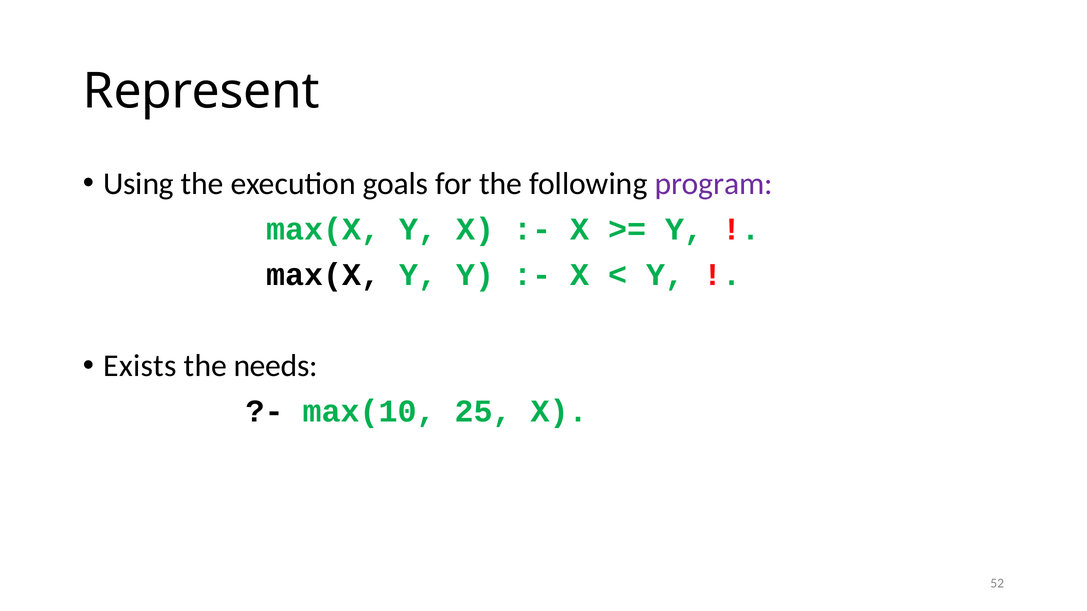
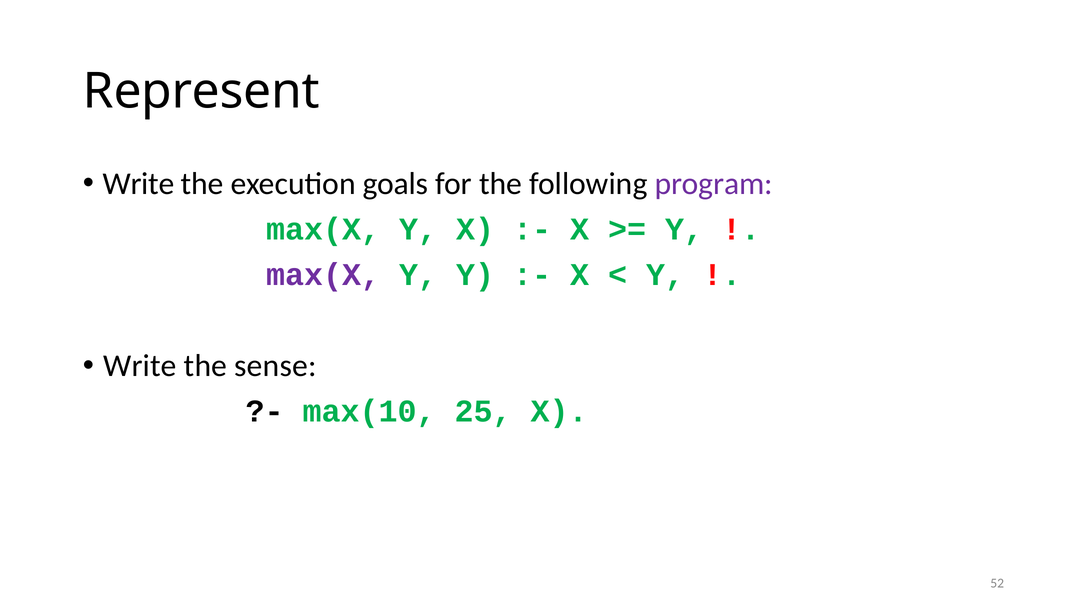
Using: Using -> Write (139, 184)
max(X colour: black -> purple (323, 275)
Exists: Exists -> Write (140, 366)
needs: needs -> sense (275, 366)
